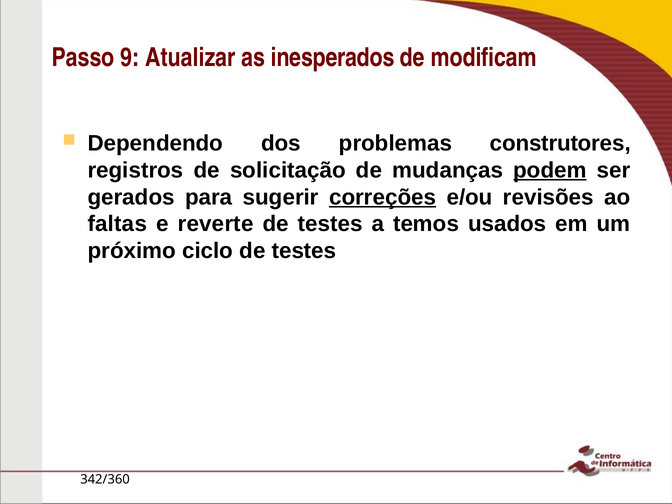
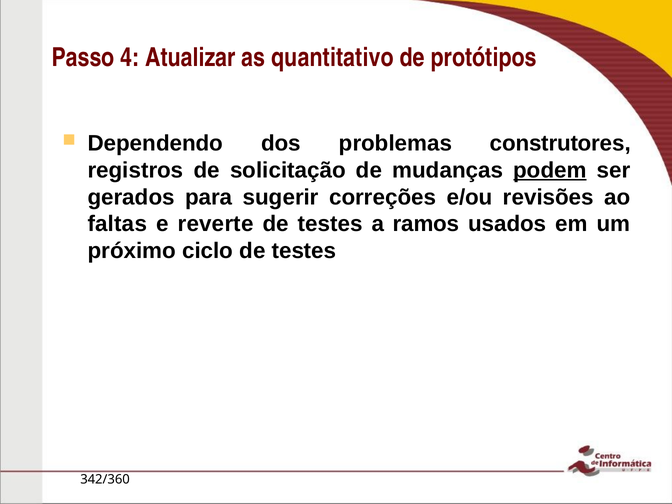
9: 9 -> 4 (130, 58)
inesperados: inesperados -> quantitativo (332, 58)
modificam: modificam -> protótipos (484, 58)
correções underline: present -> none (383, 197)
temos: temos -> ramos (426, 224)
